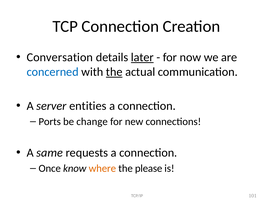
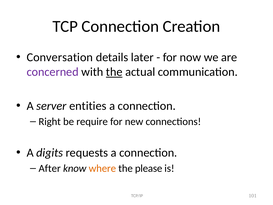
later underline: present -> none (142, 57)
concerned colour: blue -> purple (53, 72)
Ports: Ports -> Right (50, 121)
change: change -> require (92, 121)
same: same -> digits (50, 153)
Once: Once -> After (50, 168)
